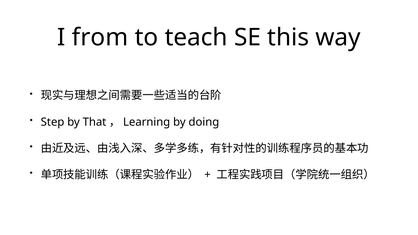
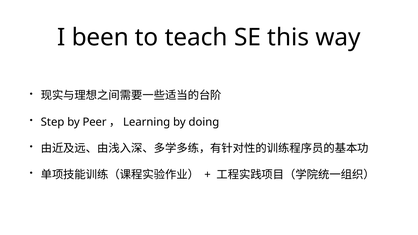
from: from -> been (100, 38)
That: That -> Peer (95, 122)
